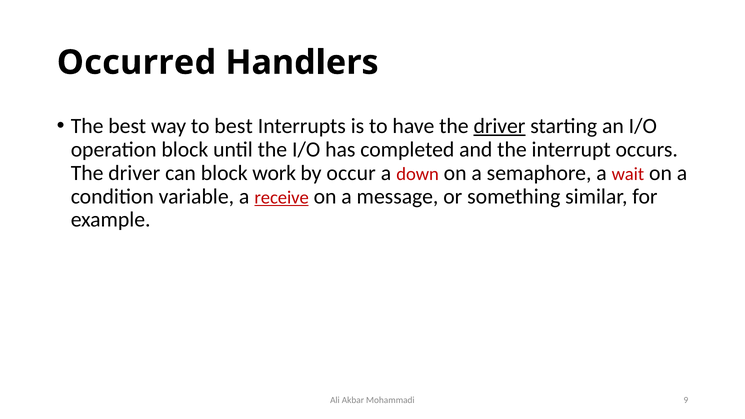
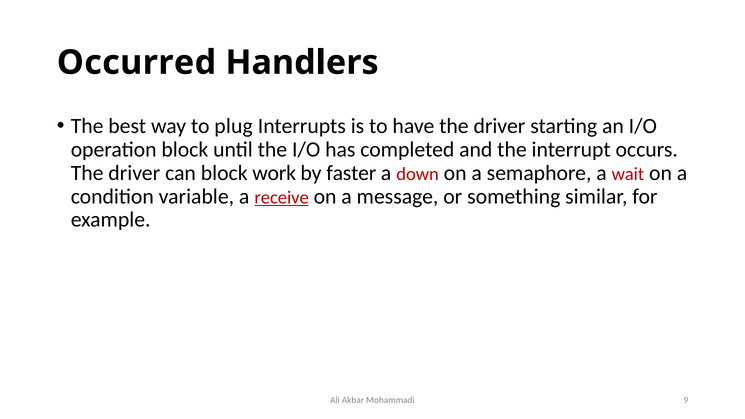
to best: best -> plug (234, 126)
driver underline: present -> none (499, 126)
occur: occur -> faster (351, 173)
